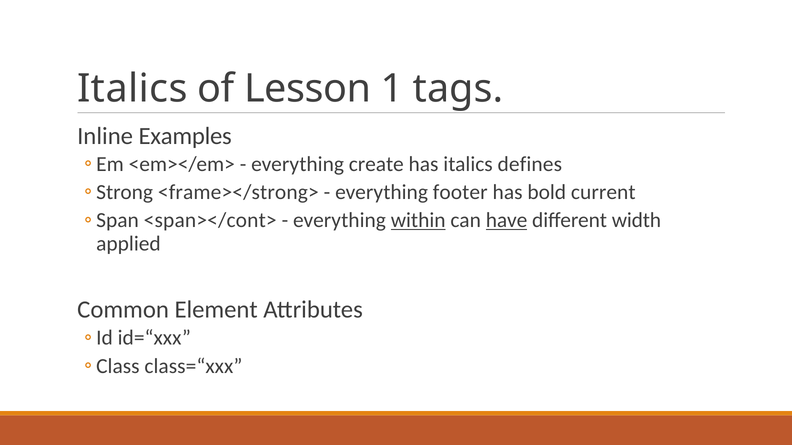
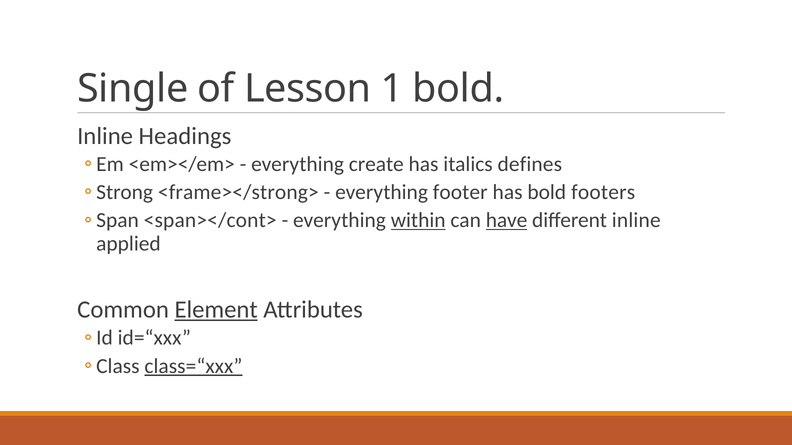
Italics: Italics -> Single (133, 89)
1 tags: tags -> bold (458, 89)
Examples: Examples -> Headings (185, 136)
current: current -> footers (603, 192)
different width: width -> inline (636, 221)
Element underline: none -> present (216, 310)
class=“xxx underline: none -> present (193, 366)
